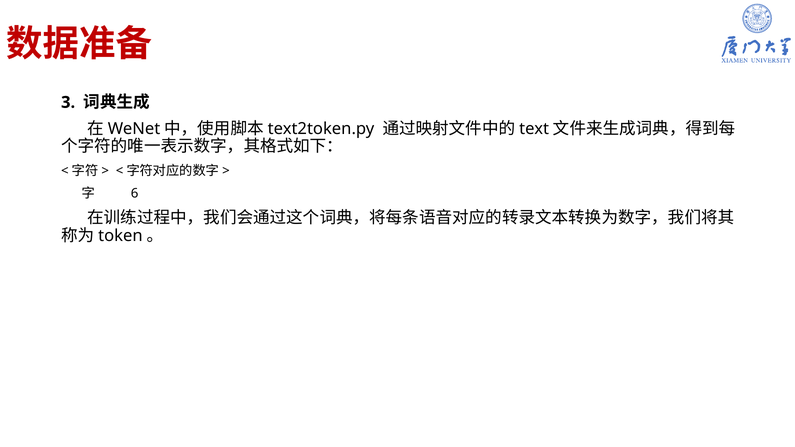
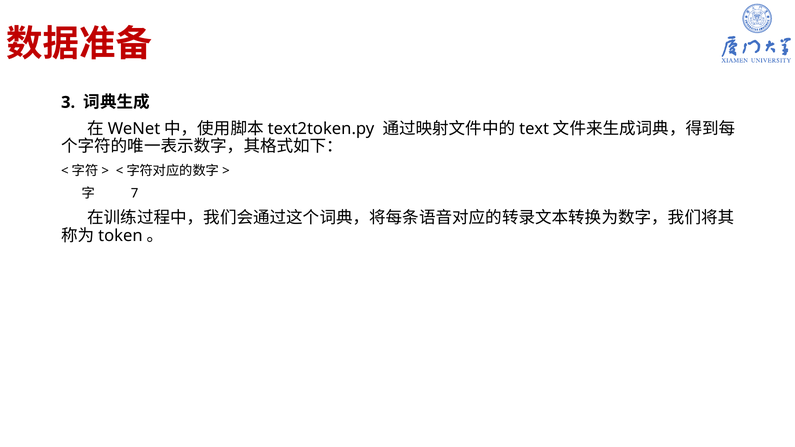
6: 6 -> 7 (135, 193)
